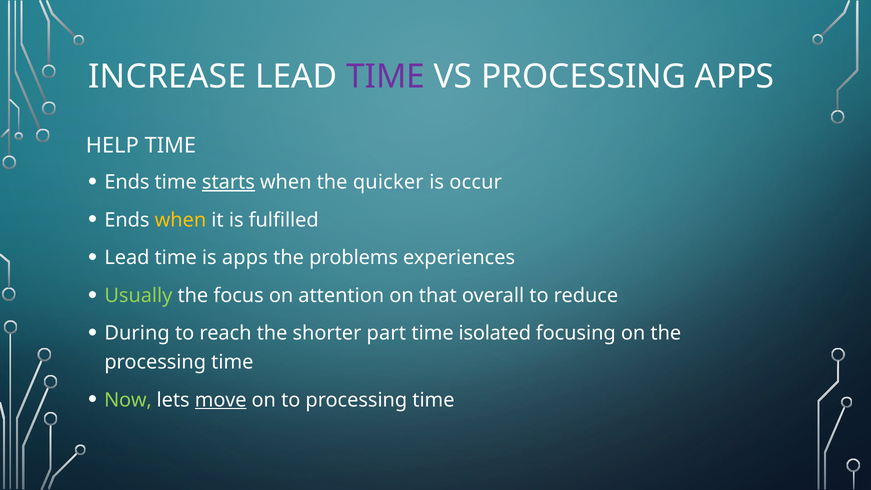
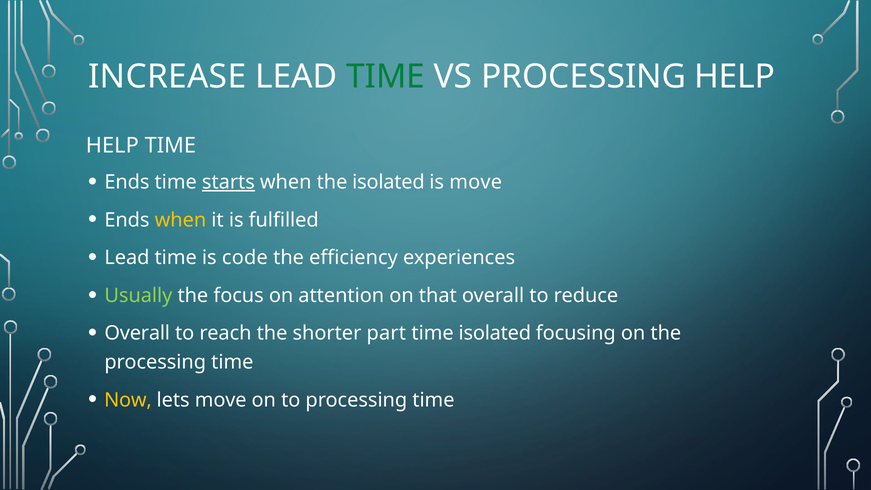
TIME colour: purple -> green (386, 77)
PROCESSING APPS: APPS -> HELP (735, 77)
the quicker: quicker -> isolated (388, 182)
is occur: occur -> move (476, 182)
is apps: apps -> code (245, 258)
problems: problems -> efficiency (353, 258)
During: During -> Overall (137, 333)
Now colour: light green -> yellow (128, 400)
move underline: present -> none (221, 400)
